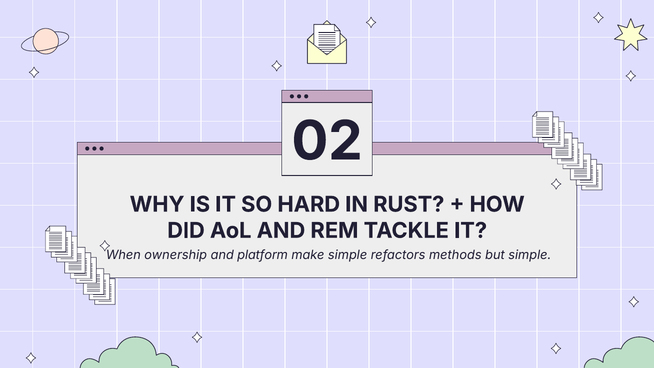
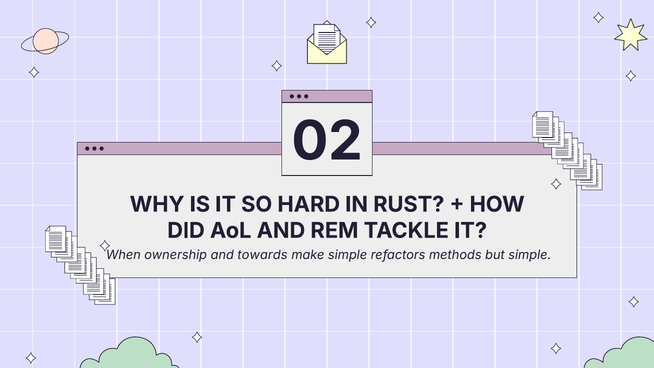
platform: platform -> towards (262, 255)
